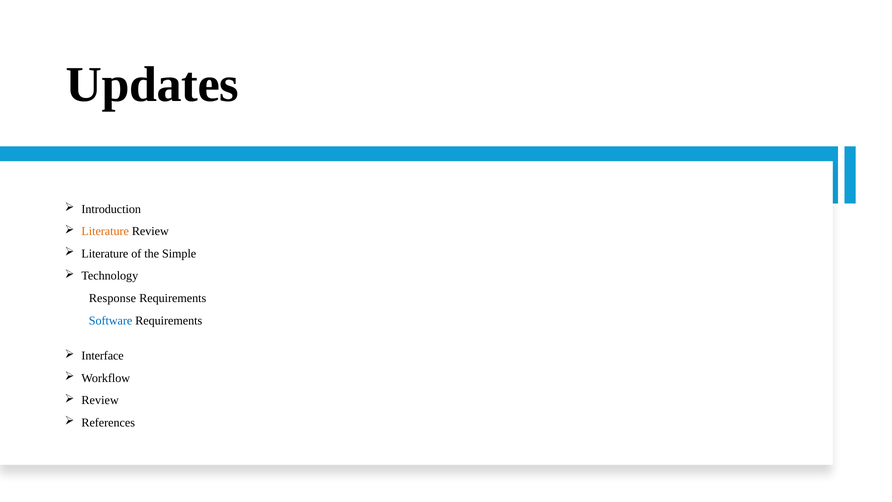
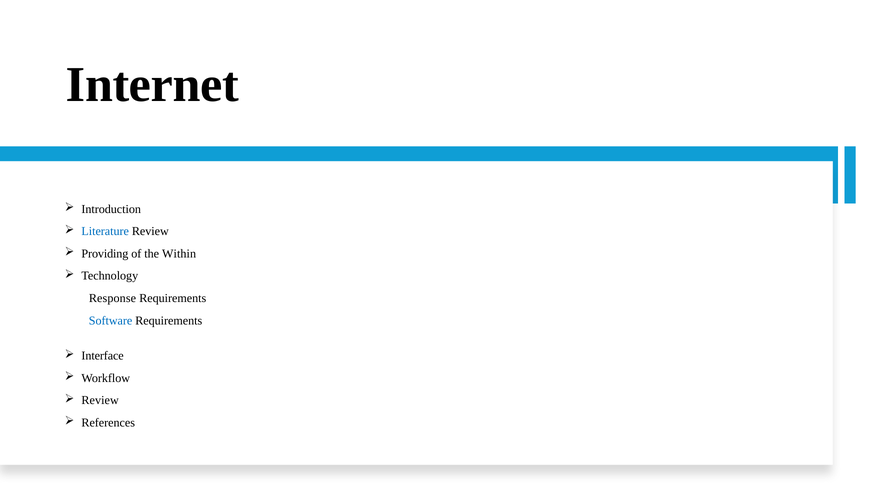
Updates: Updates -> Internet (152, 85)
Literature colour: orange -> blue (105, 231)
Literature: Literature -> Providing (105, 254)
Simple: Simple -> Within (179, 254)
